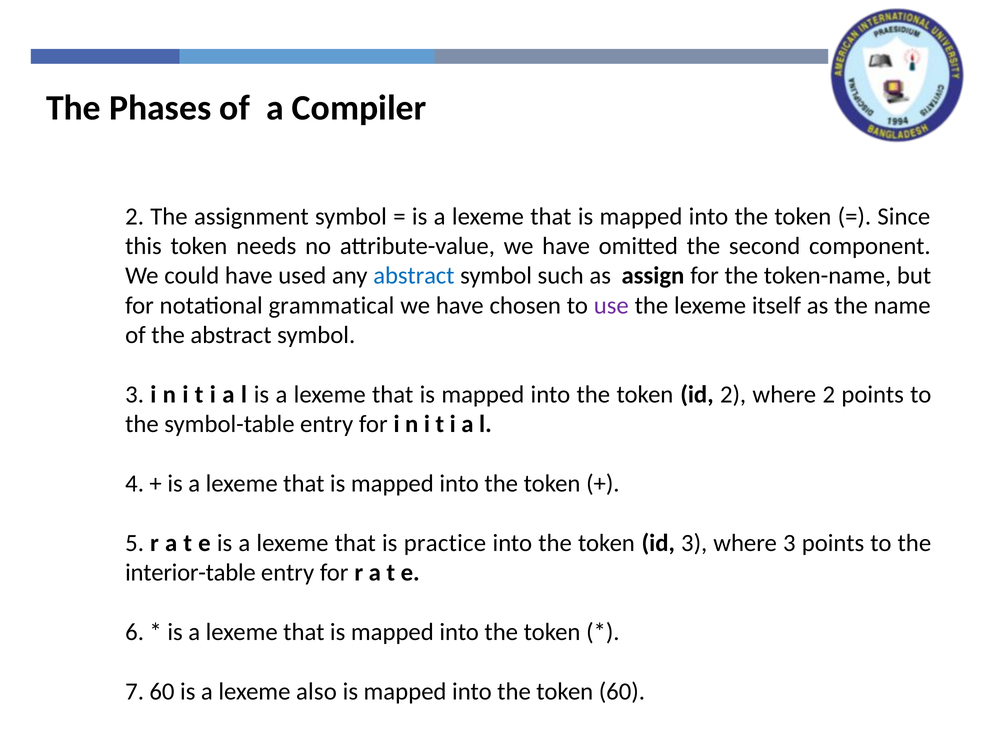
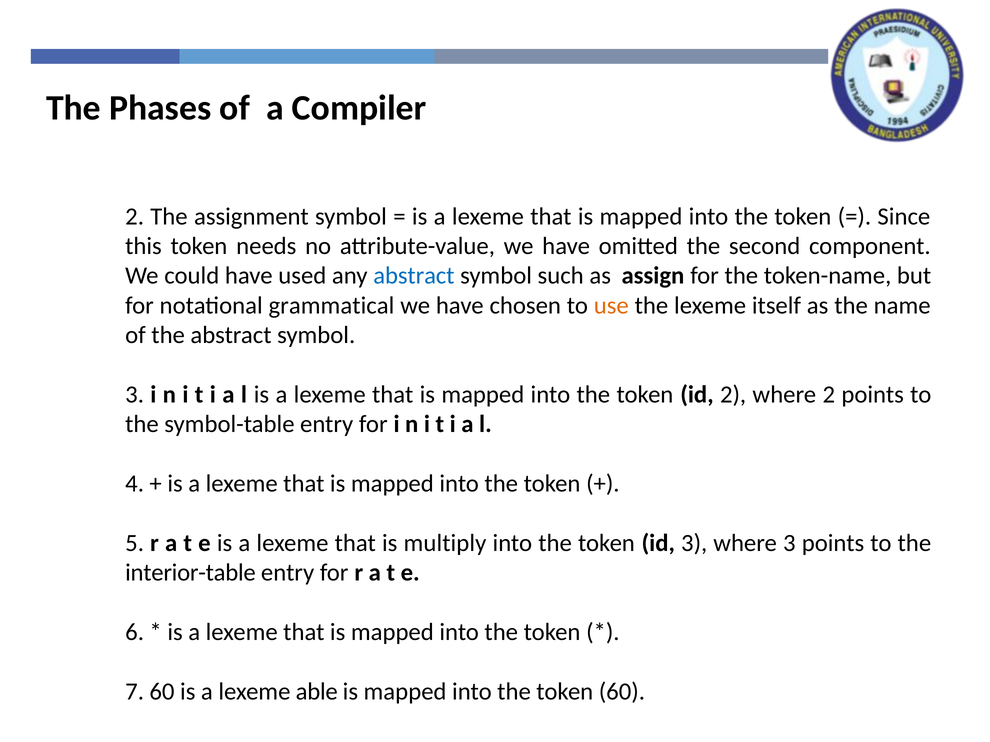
use colour: purple -> orange (611, 306)
practice: practice -> multiply (445, 543)
also: also -> able (317, 692)
